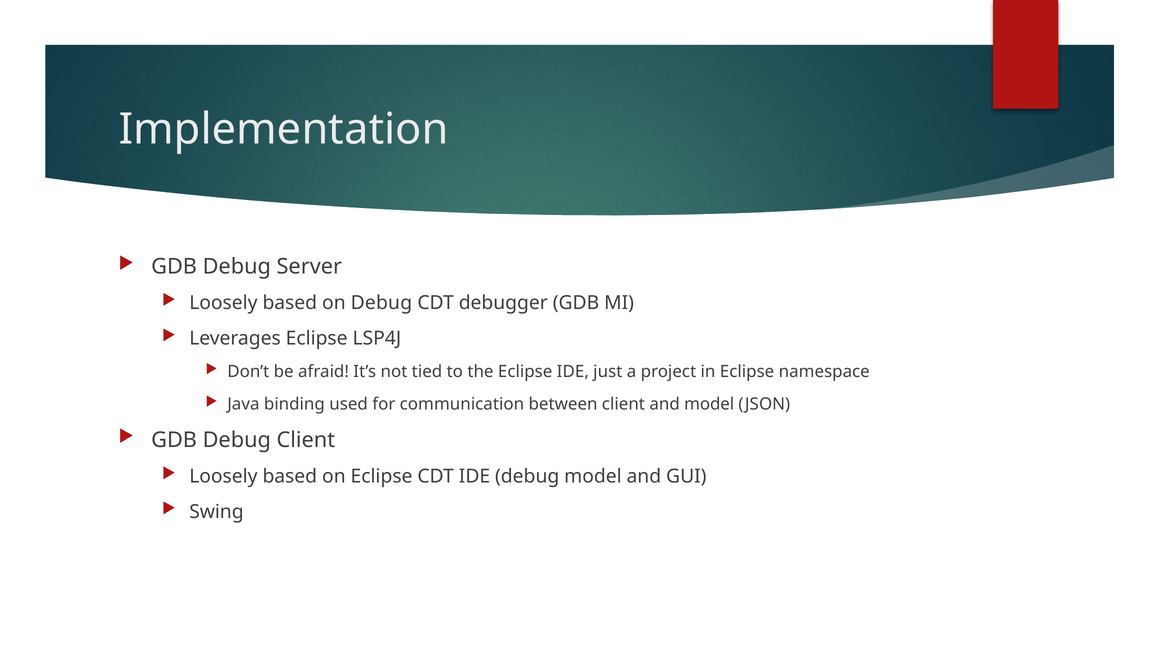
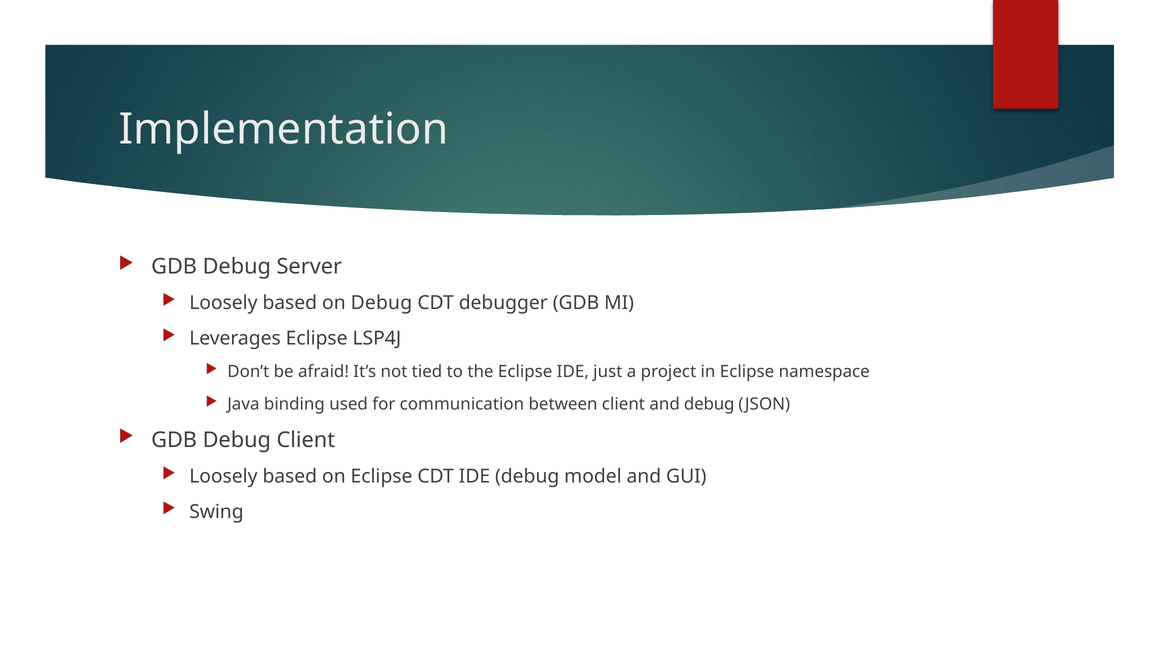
and model: model -> debug (709, 405)
